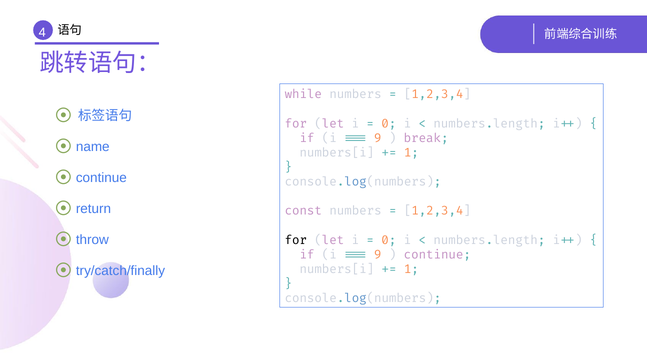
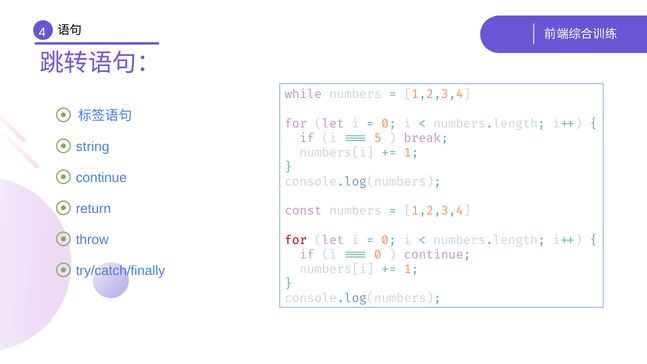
9: 9 -> 5 (378, 138)
name: name -> string (93, 147)
for colour: black -> red (296, 240)
9: 9 -> 0 (378, 255)
